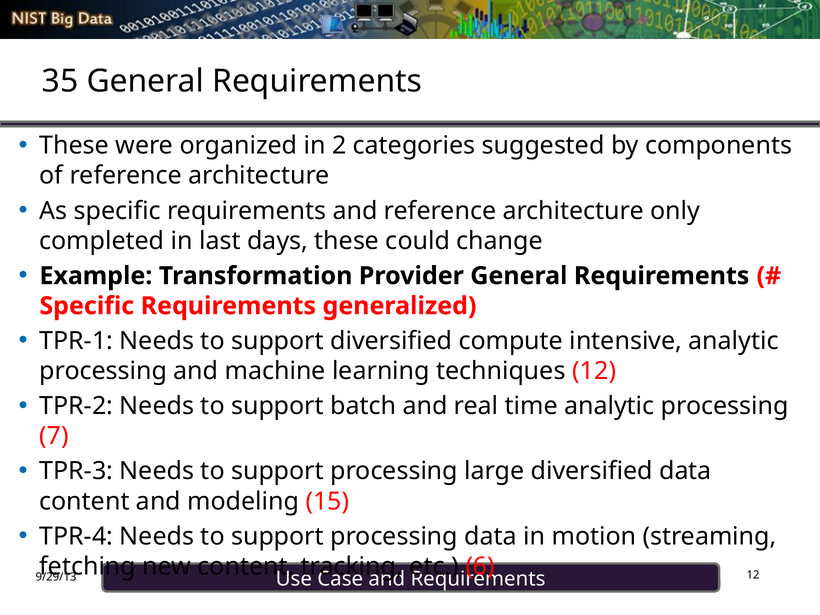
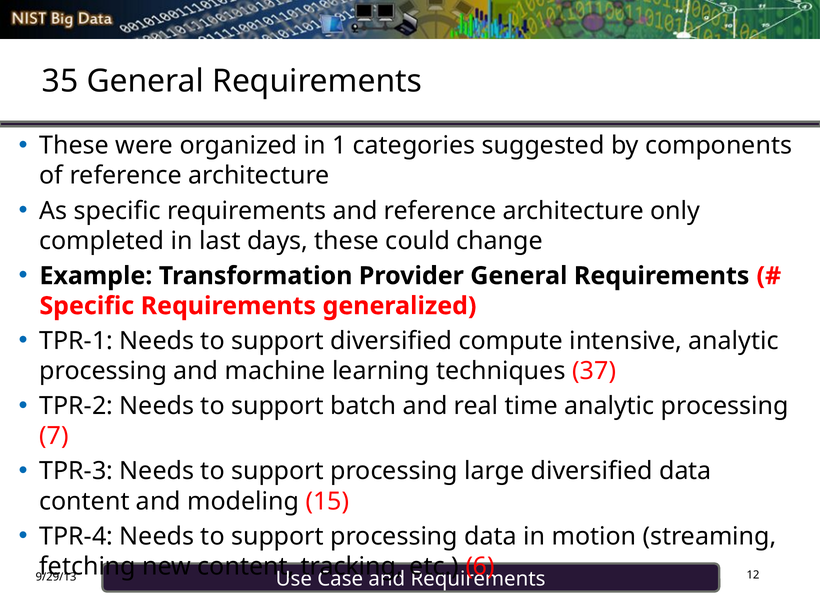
2: 2 -> 1 (339, 146)
techniques 12: 12 -> 37 (594, 371)
